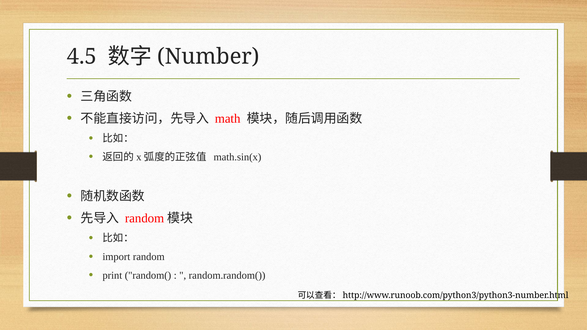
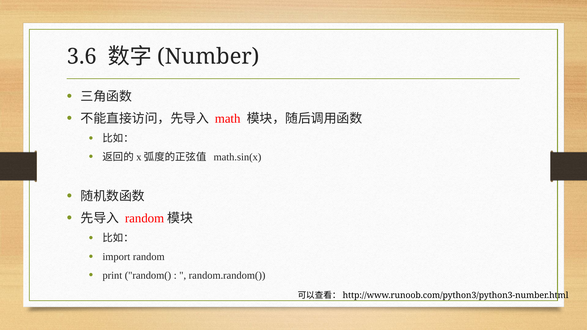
4.5: 4.5 -> 3.6 (82, 57)
